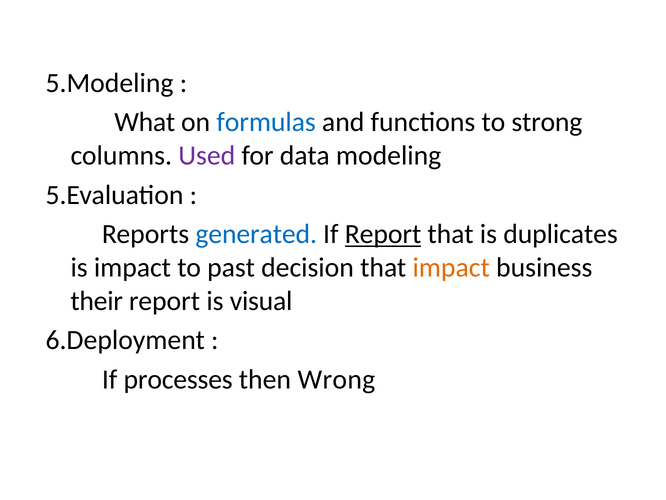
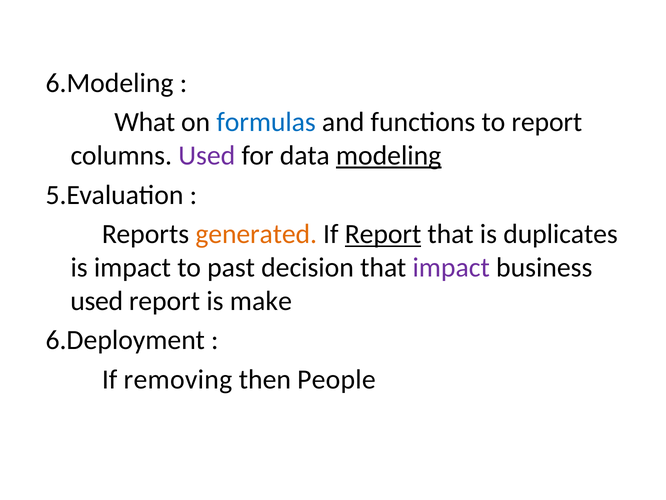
5.Modeling: 5.Modeling -> 6.Modeling (110, 83)
to strong: strong -> report (547, 122)
modeling underline: none -> present (389, 155)
generated colour: blue -> orange (256, 234)
impact colour: orange -> purple (451, 267)
their: their -> used (97, 301)
visual: visual -> make (261, 301)
processes: processes -> removing (178, 379)
Wrong: Wrong -> People (336, 379)
